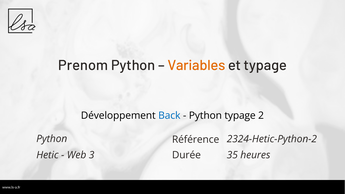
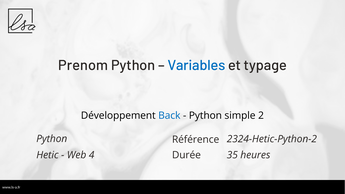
Variables colour: orange -> blue (196, 65)
Python typage: typage -> simple (240, 116)
3: 3 -> 4 (92, 155)
